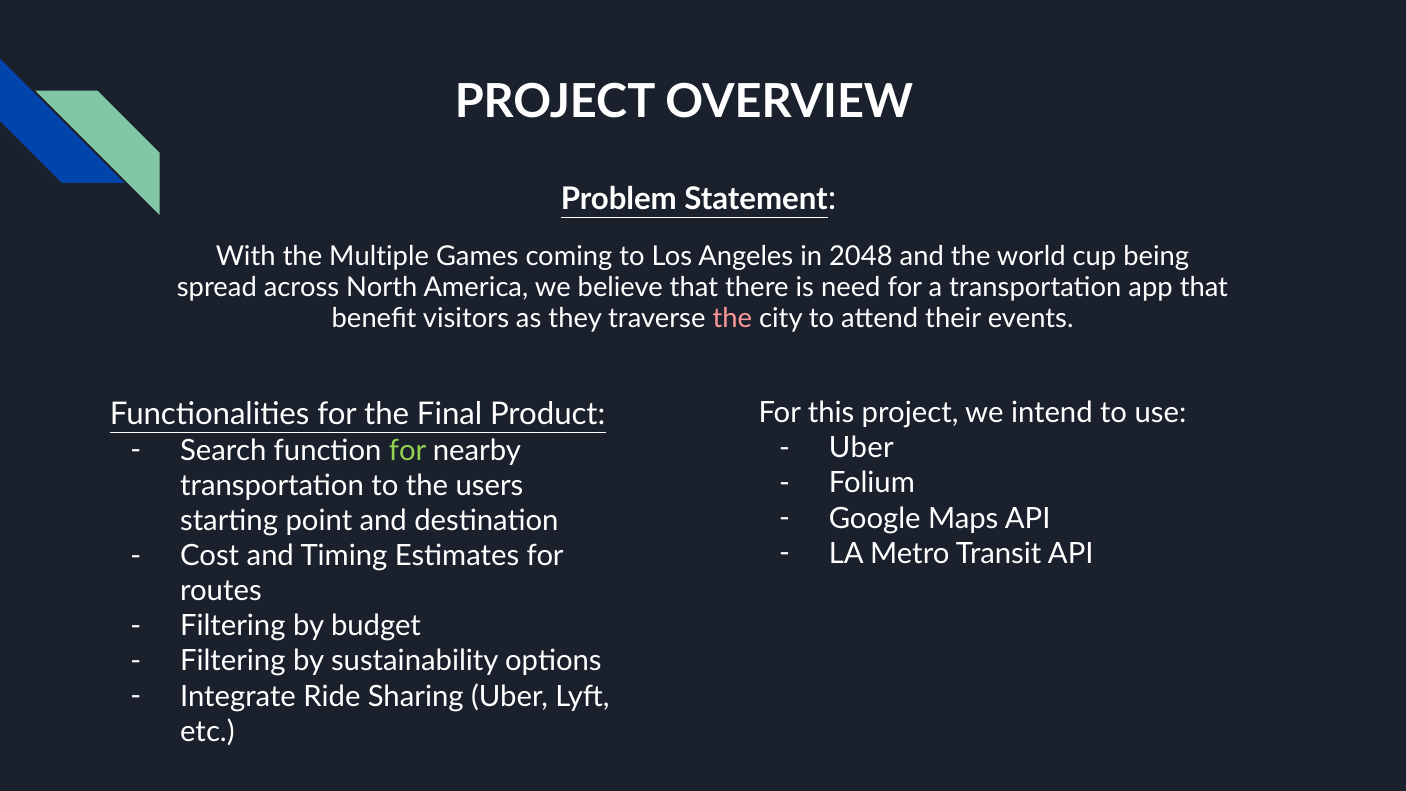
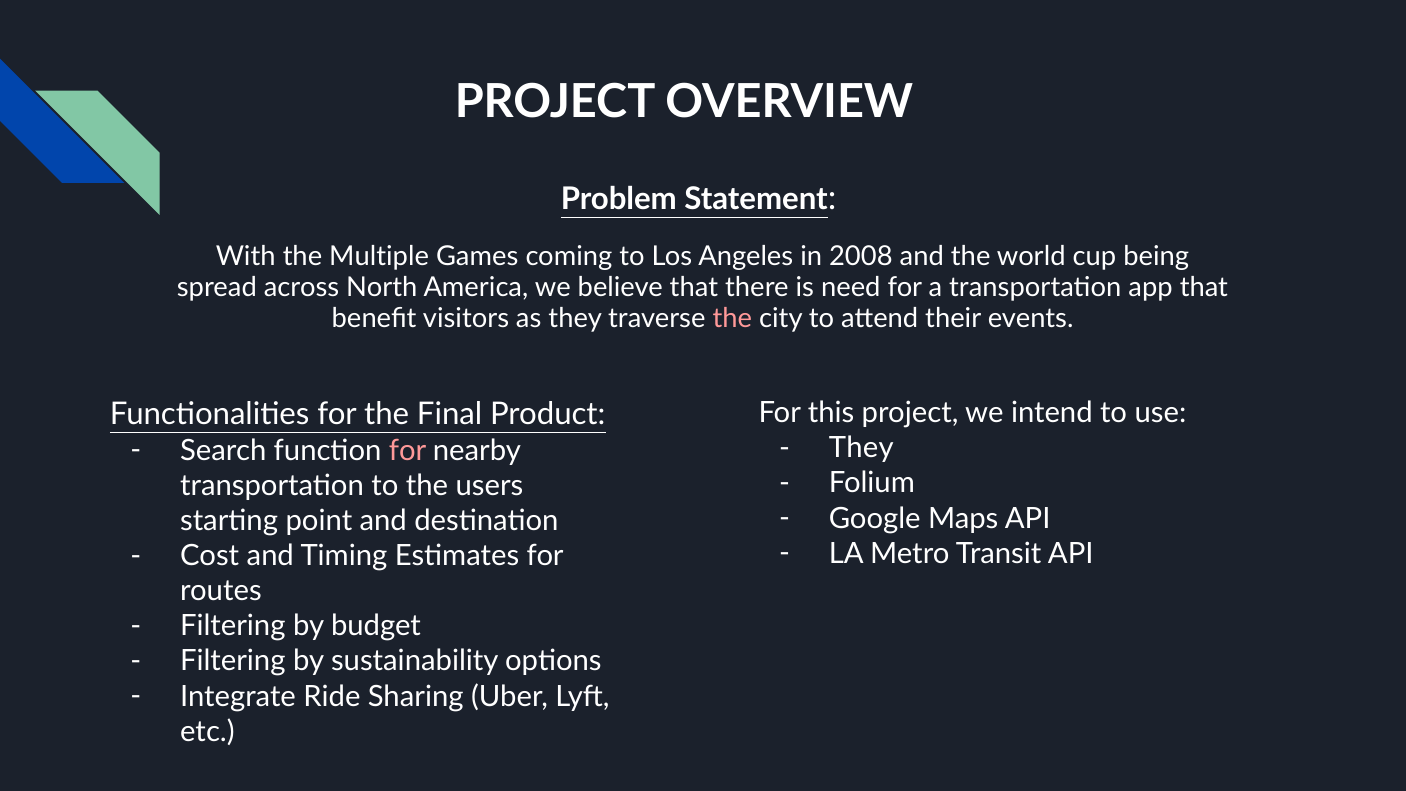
2048: 2048 -> 2008 (861, 257)
Uber: Uber -> They (861, 448)
for colour: light green -> pink (408, 450)
